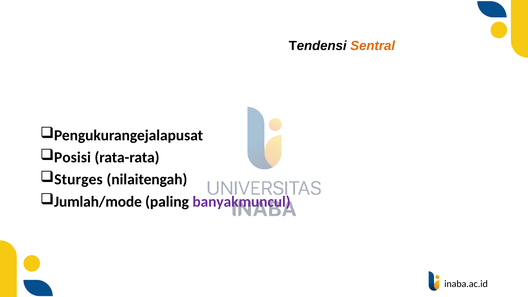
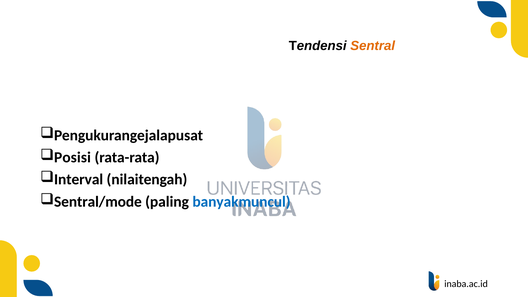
Sturges: Sturges -> Interval (79, 179)
Jumlah/mode: Jumlah/mode -> Sentral/mode (98, 202)
banyakmuncul colour: purple -> blue (241, 202)
